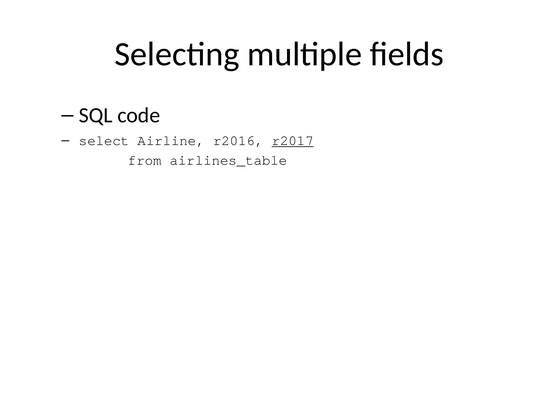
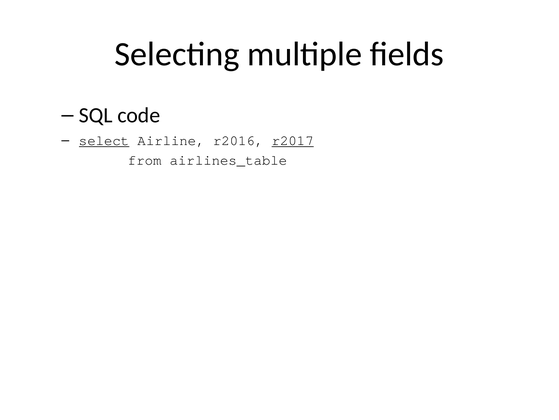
select underline: none -> present (104, 140)
